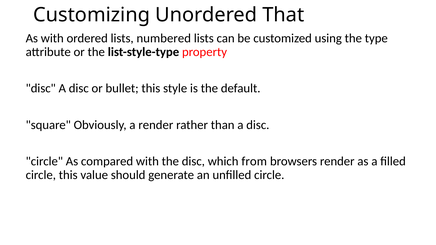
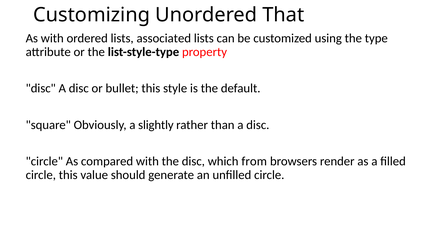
numbered: numbered -> associated (164, 38)
a render: render -> slightly (156, 125)
